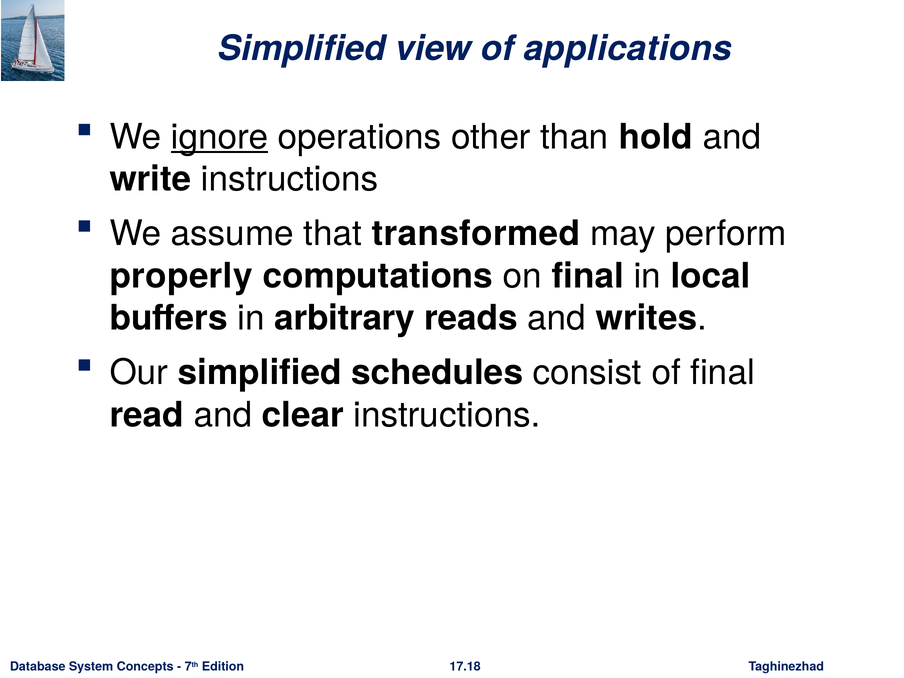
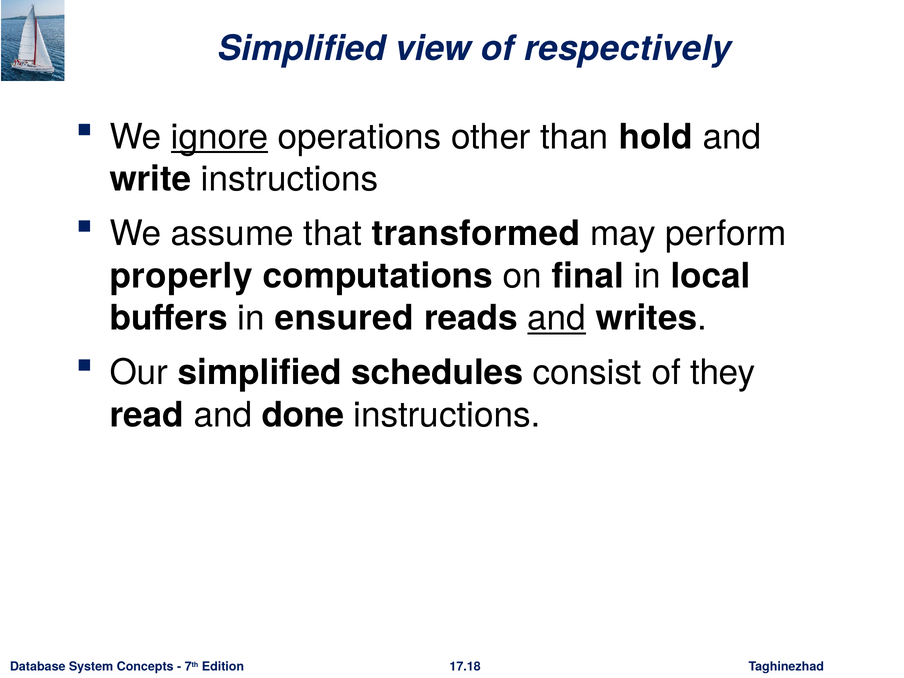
applications: applications -> respectively (628, 49)
arbitrary: arbitrary -> ensured (344, 318)
and underline: none -> present (557, 318)
of final: final -> they (723, 373)
clear: clear -> done (303, 415)
